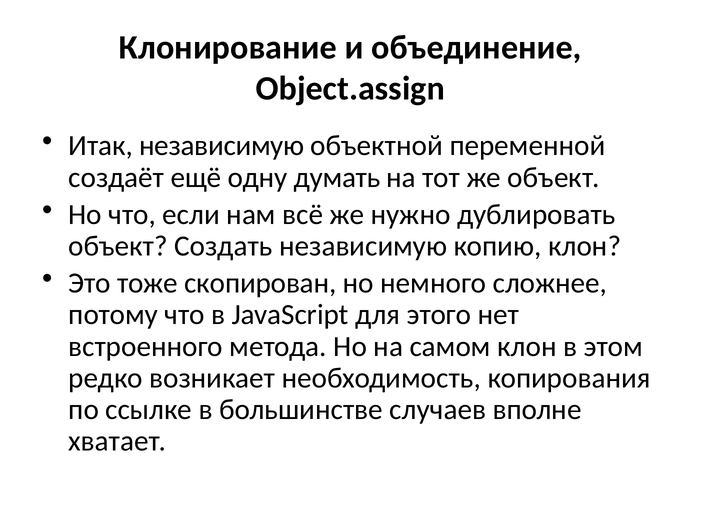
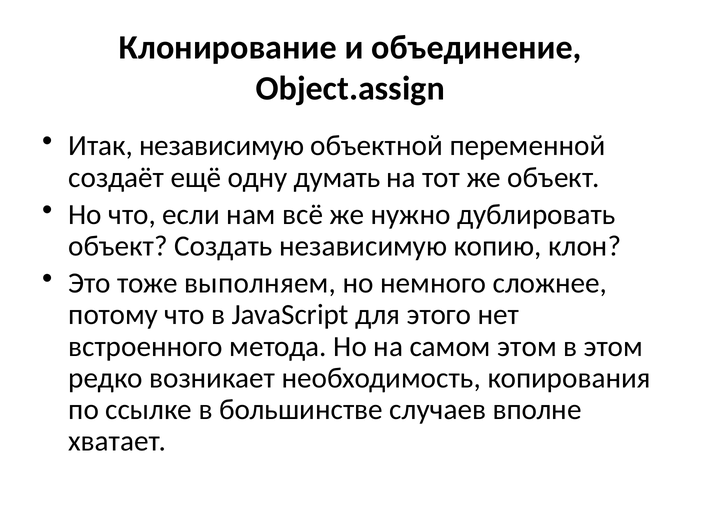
скопирован: скопирован -> выполняем (260, 283)
самом клон: клон -> этом (527, 346)
